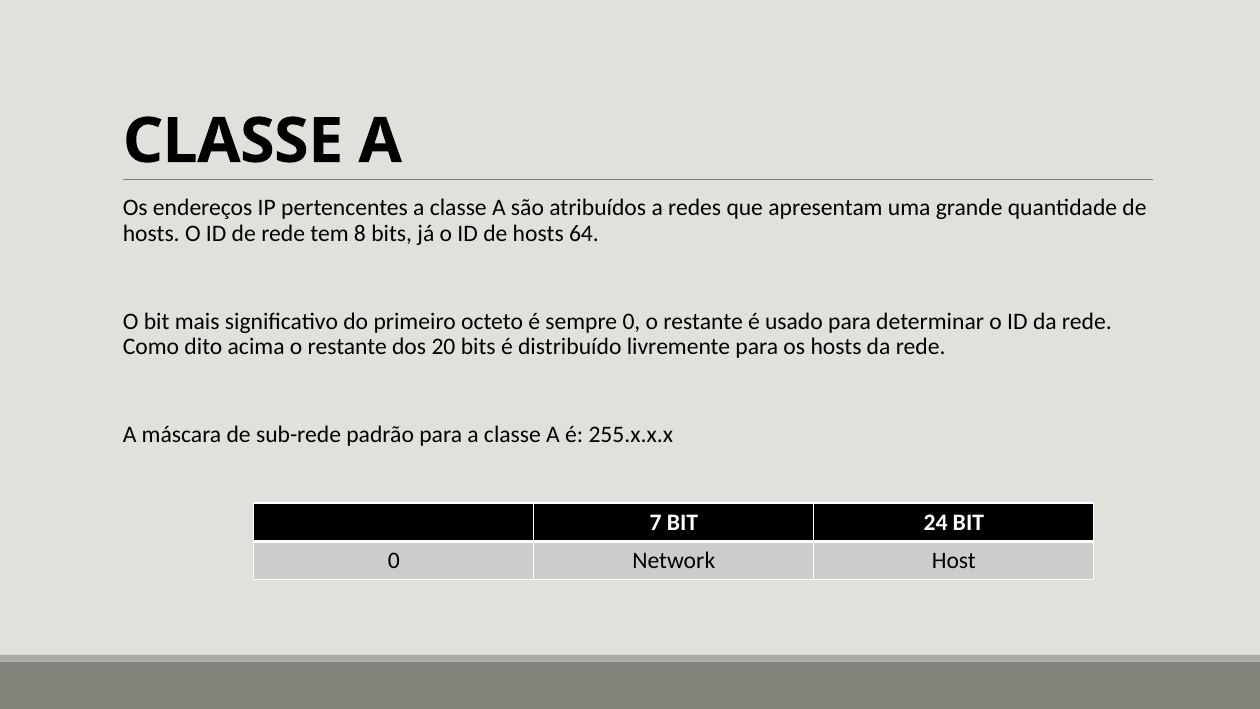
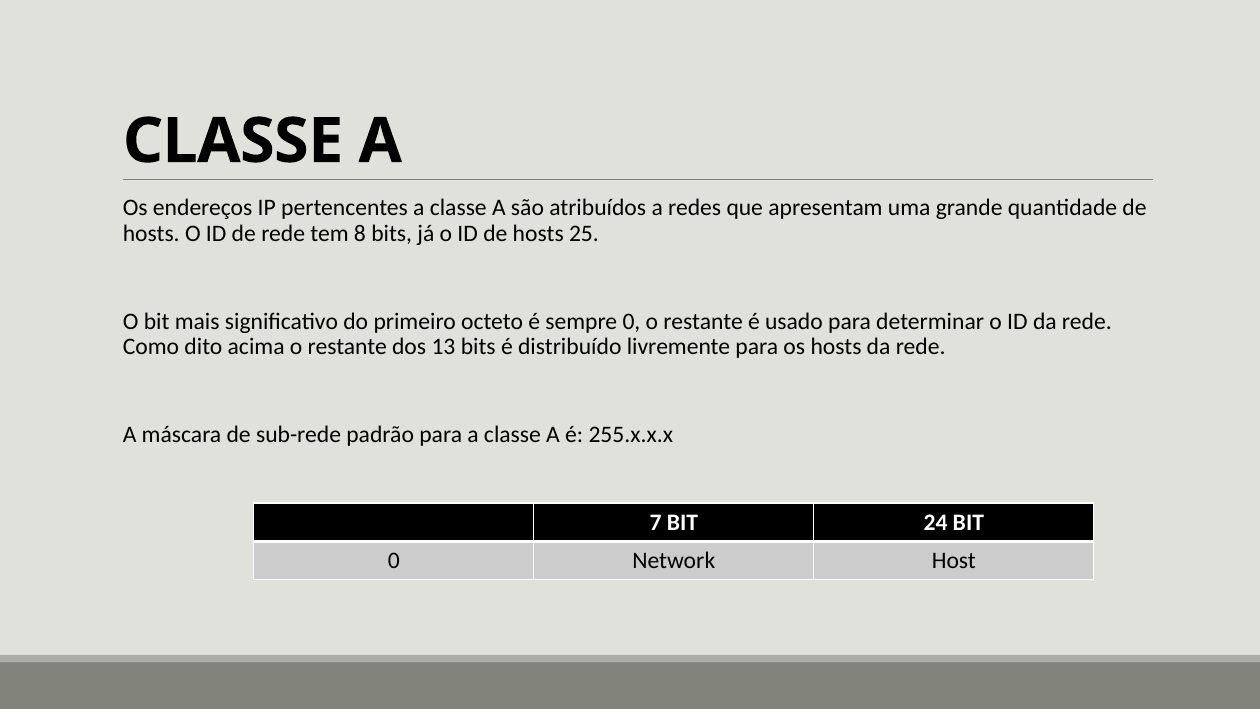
64: 64 -> 25 (584, 234)
20: 20 -> 13 (443, 347)
